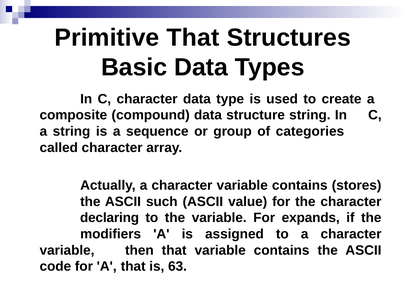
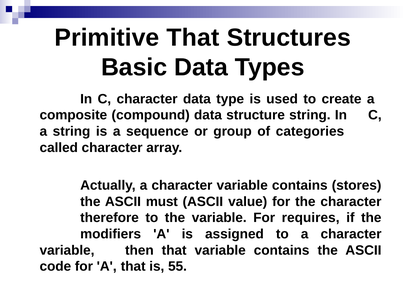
such: such -> must (162, 202)
declaring: declaring -> therefore (109, 218)
expands: expands -> requires (311, 218)
63: 63 -> 55 (178, 267)
